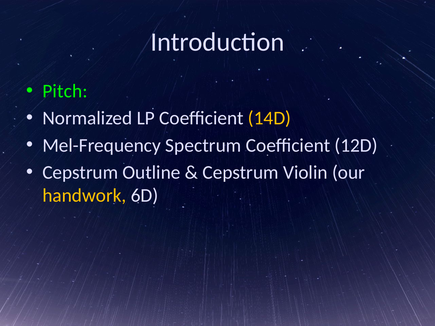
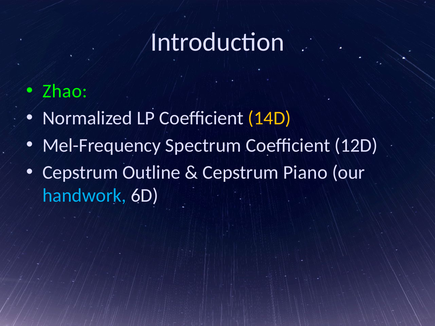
Pitch: Pitch -> Zhao (65, 91)
Violin: Violin -> Piano (305, 172)
handwork colour: yellow -> light blue (84, 196)
